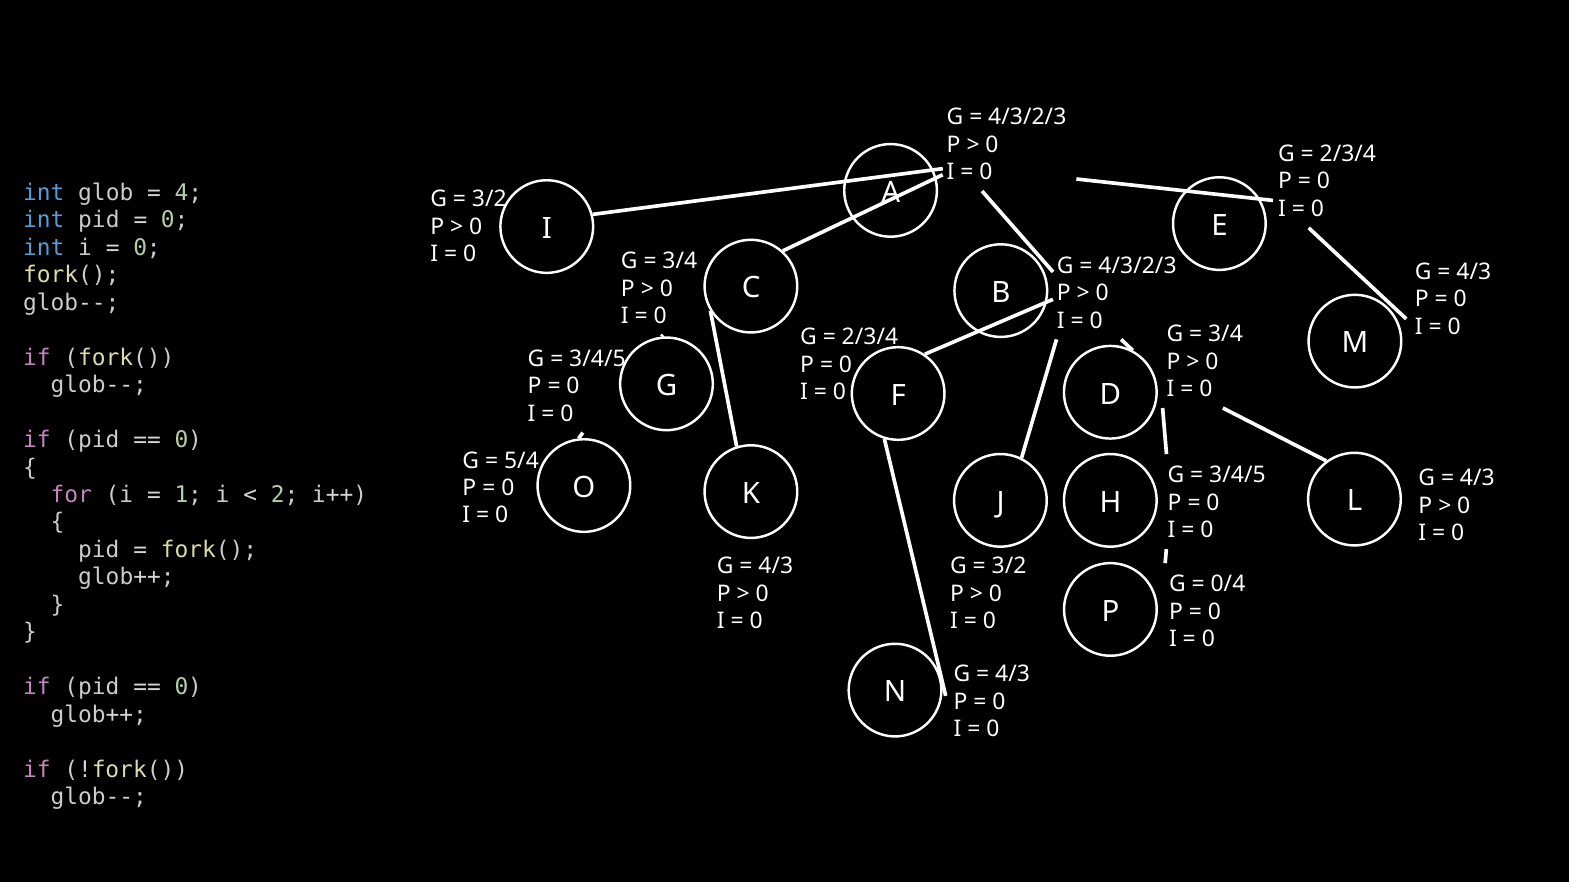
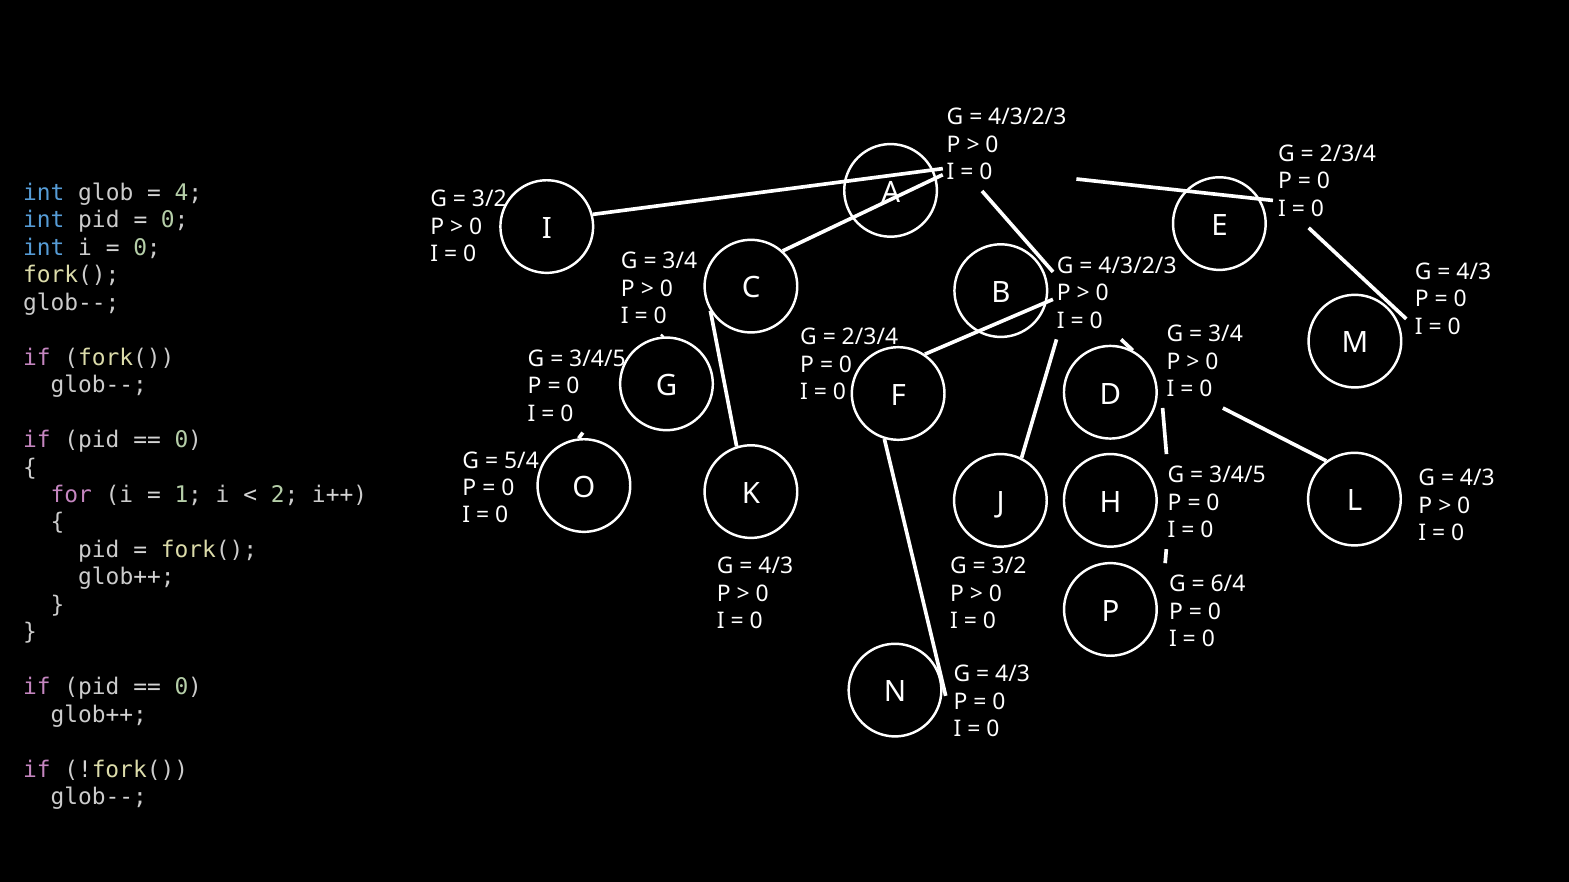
0/4: 0/4 -> 6/4 (1228, 585)
